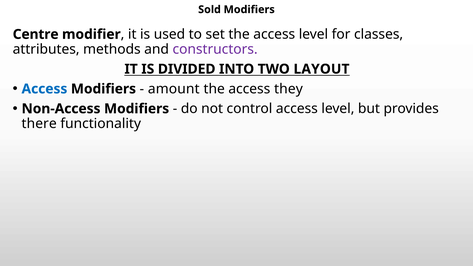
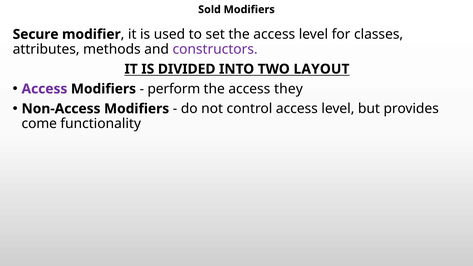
Centre: Centre -> Secure (36, 34)
Access colour: blue -> purple (44, 89)
amount: amount -> perform (174, 89)
there: there -> come (39, 124)
